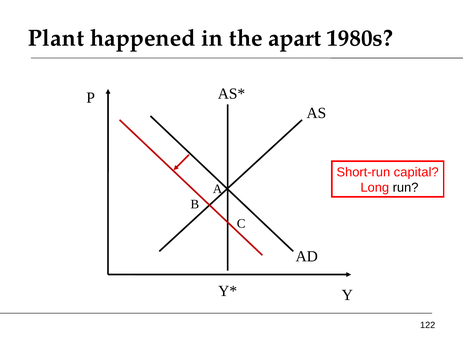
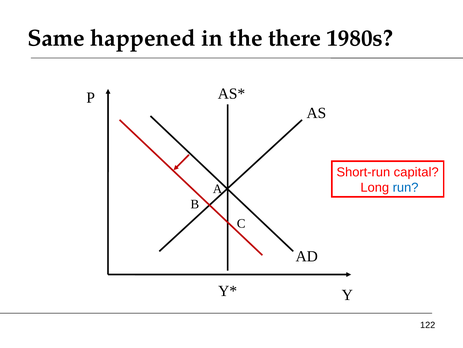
Plant: Plant -> Same (56, 38)
apart: apart -> there (295, 38)
run colour: black -> blue (406, 187)
